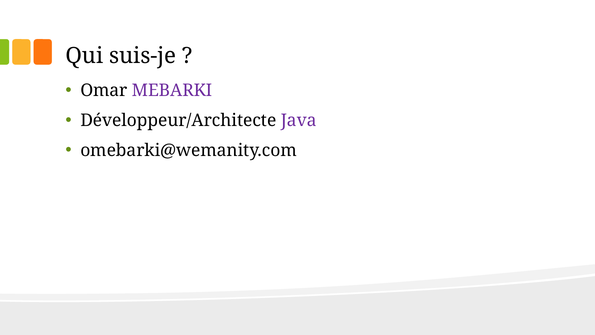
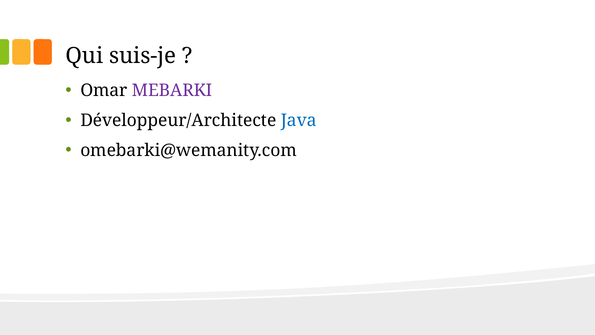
Java colour: purple -> blue (299, 120)
